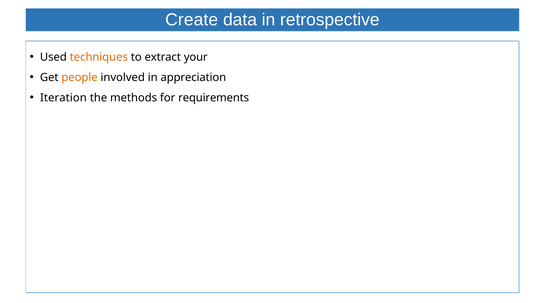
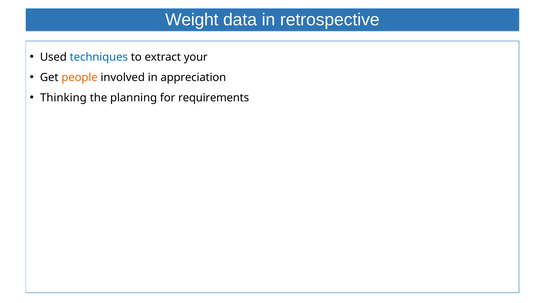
Create: Create -> Weight (192, 20)
techniques colour: orange -> blue (99, 57)
Iteration: Iteration -> Thinking (63, 98)
methods: methods -> planning (134, 98)
